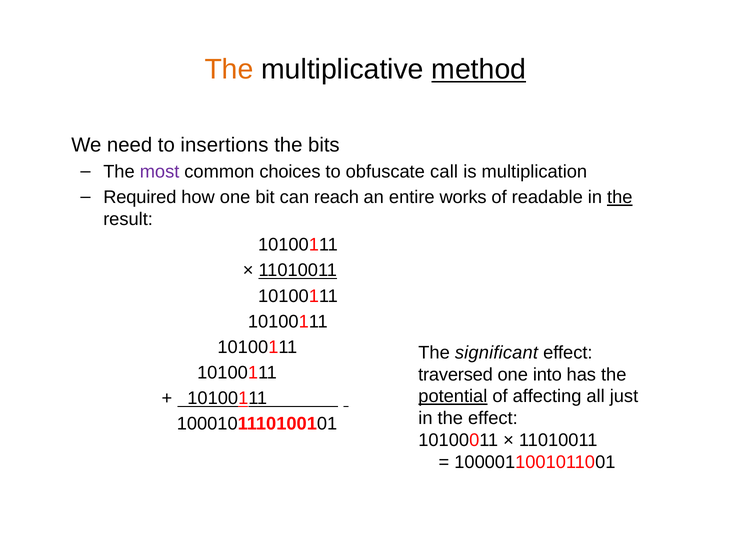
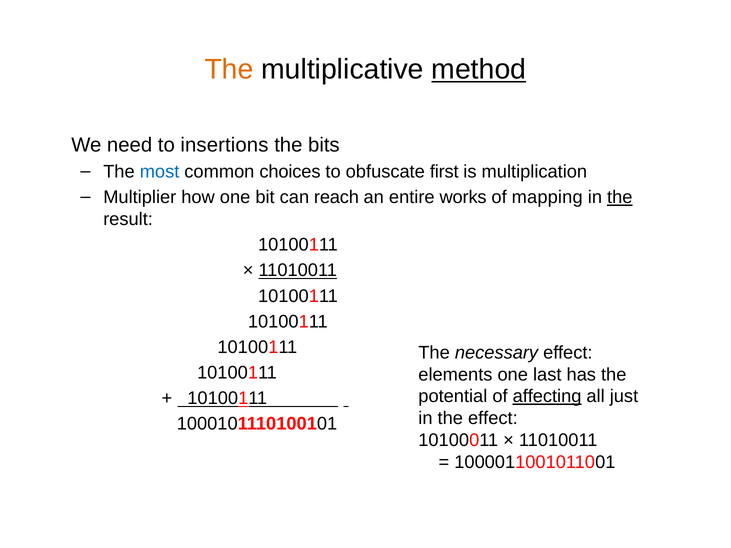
most colour: purple -> blue (160, 172)
call: call -> first (444, 172)
Required: Required -> Multiplier (140, 197)
readable: readable -> mapping (547, 197)
significant: significant -> necessary (497, 353)
traversed: traversed -> elements (455, 375)
into: into -> last (547, 375)
potential underline: present -> none (453, 397)
affecting underline: none -> present (547, 397)
